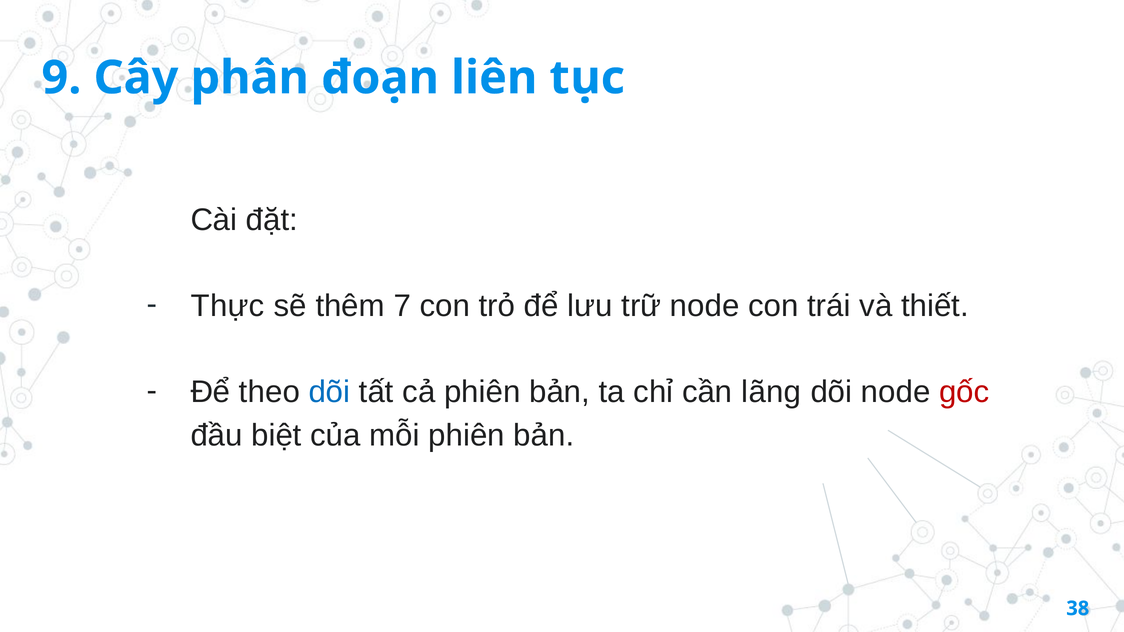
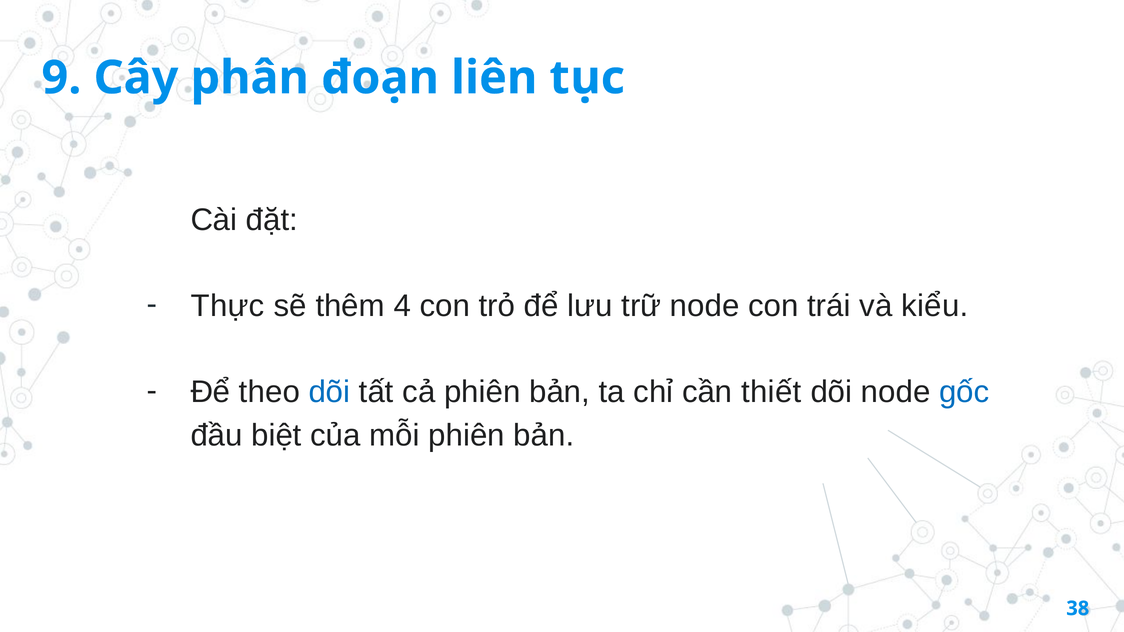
7: 7 -> 4 (402, 306)
thiết: thiết -> kiểu (935, 306)
lãng: lãng -> thiết (771, 392)
gốc colour: red -> blue (964, 392)
